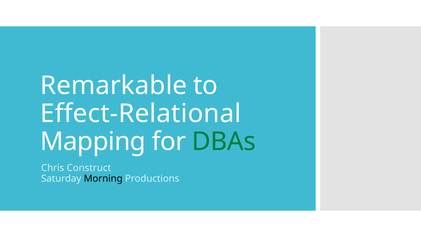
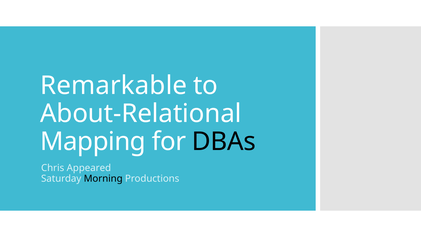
Effect-Relational: Effect-Relational -> About-Relational (141, 114)
DBAs colour: green -> black (224, 142)
Construct: Construct -> Appeared (89, 168)
